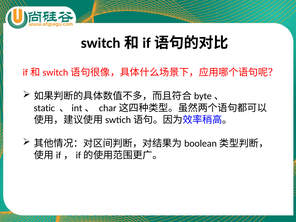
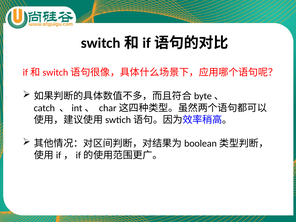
static: static -> catch (44, 108)
